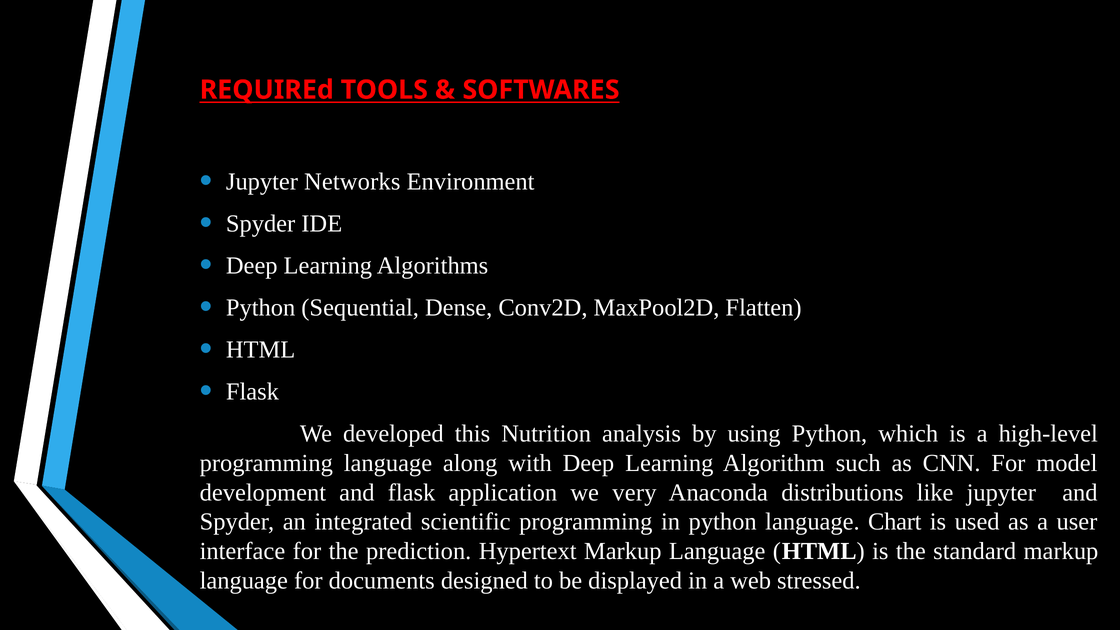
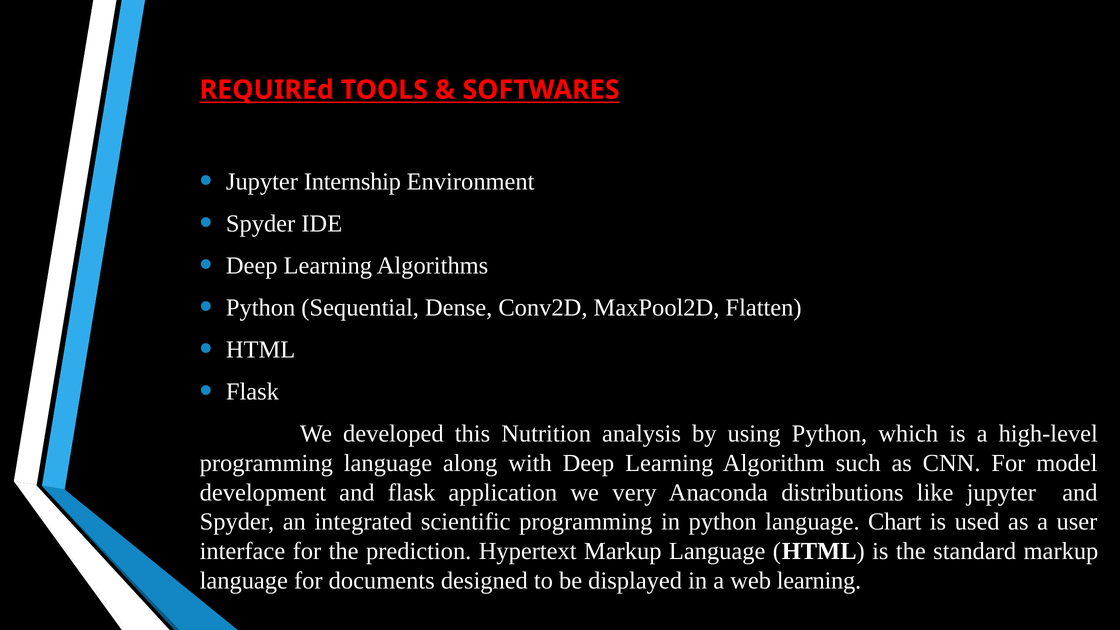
Networks: Networks -> Internship (352, 182)
web stressed: stressed -> learning (819, 581)
